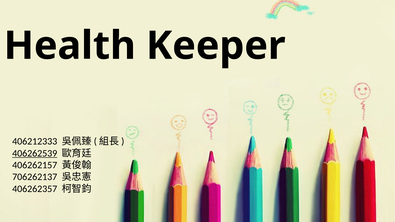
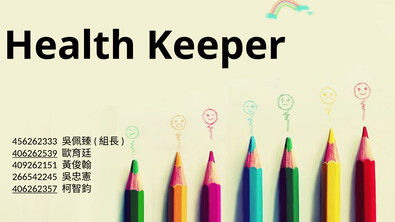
406212333: 406212333 -> 456262333 (35, 142)
406262157: 406262157 -> 409262151 (35, 165)
706262137: 706262137 -> 266542245 (35, 177)
406262357 underline: none -> present (35, 189)
